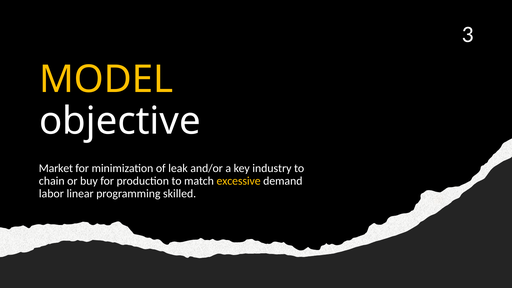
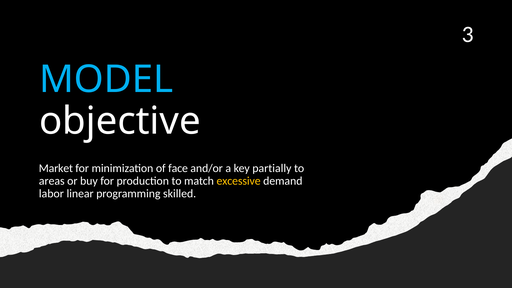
MODEL colour: yellow -> light blue (106, 80)
leak: leak -> face (178, 168)
industry: industry -> partially (272, 168)
chain: chain -> areas (52, 181)
